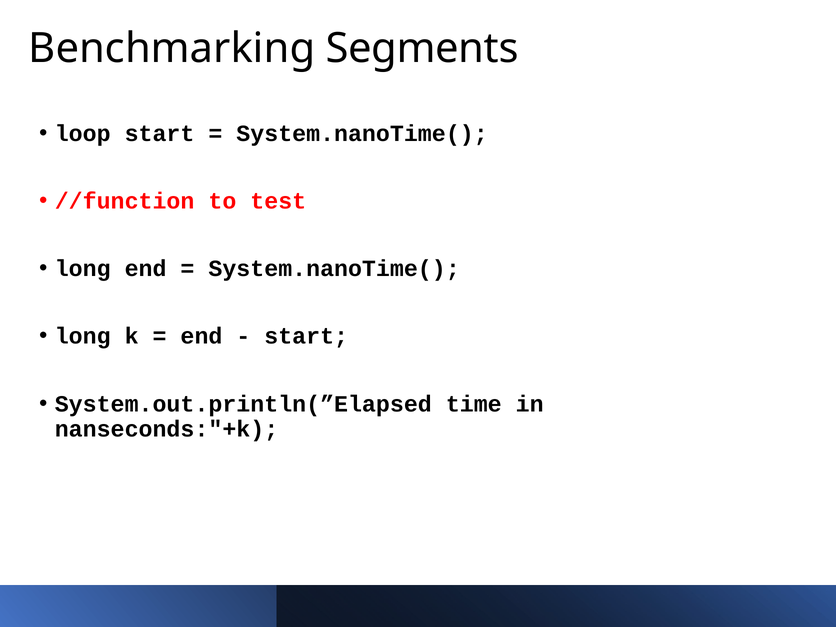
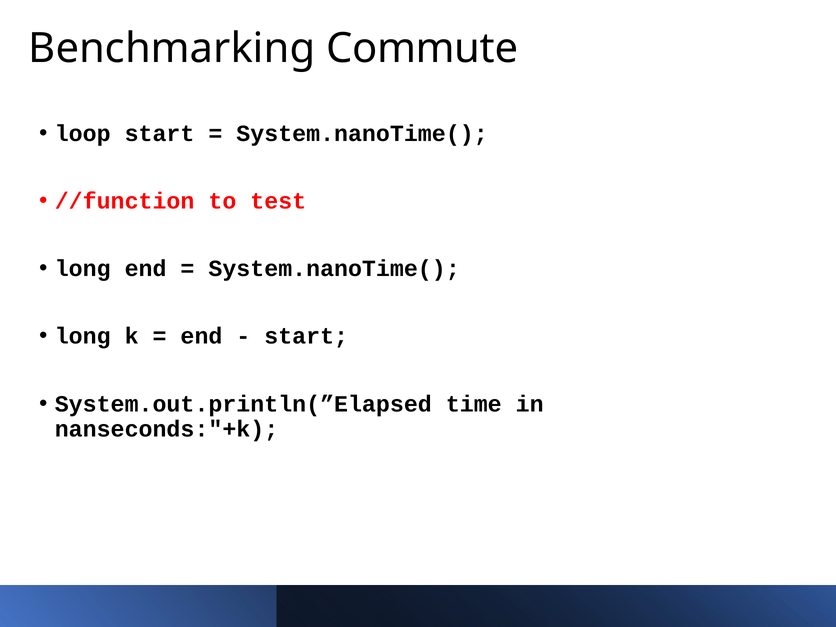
Segments: Segments -> Commute (422, 48)
